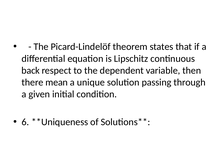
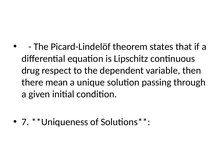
back: back -> drug (31, 70)
6: 6 -> 7 (25, 122)
